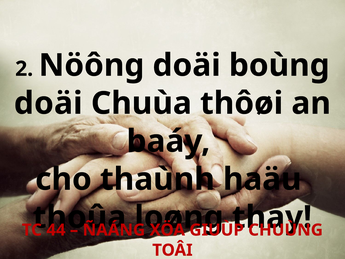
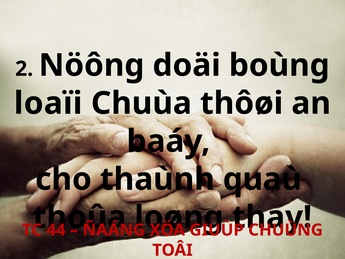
doäi: doäi -> loaïi (48, 103)
haäu: haäu -> quaù (262, 179)
